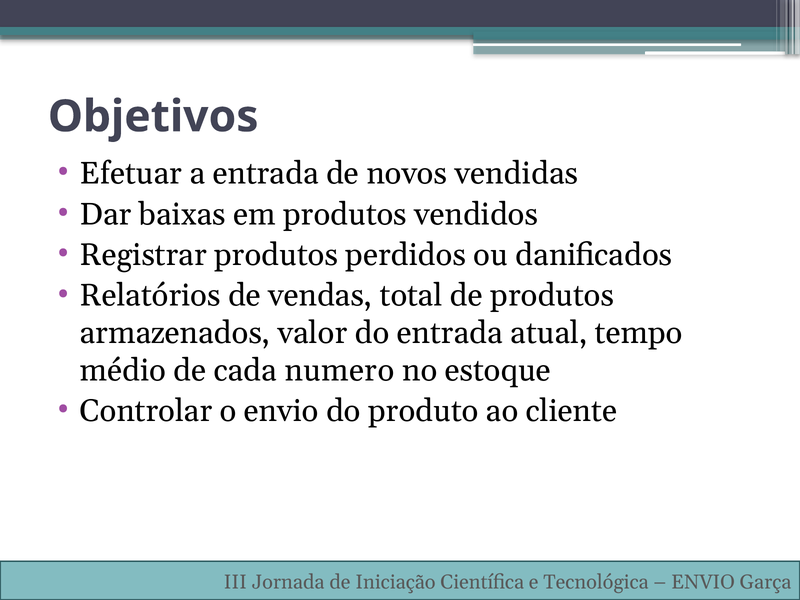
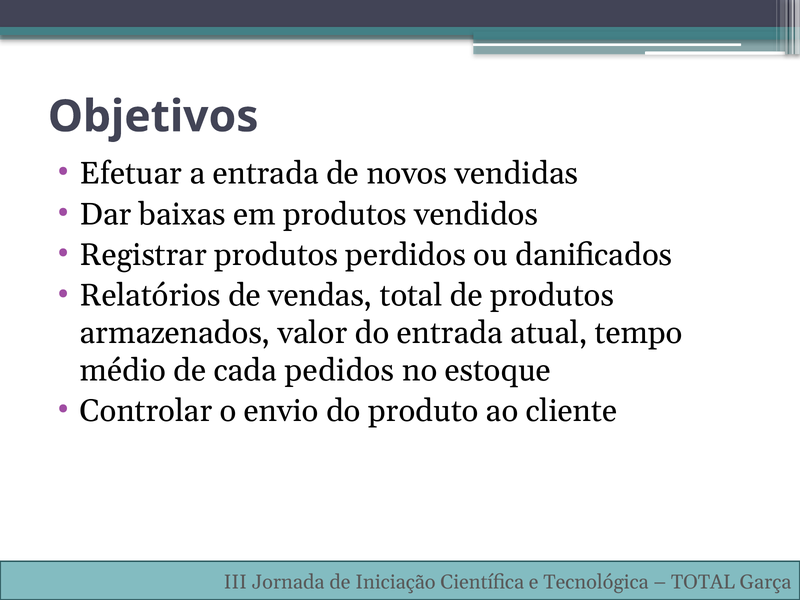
numero: numero -> pedidos (339, 370)
ENVIO: ENVIO -> TOTAL (703, 582)
